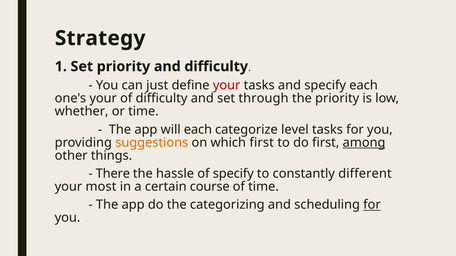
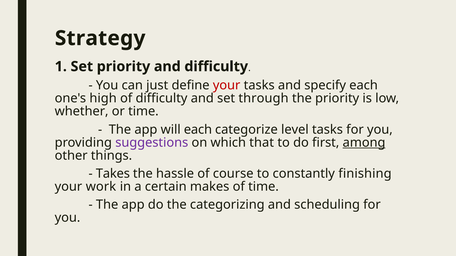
one's your: your -> high (103, 99)
suggestions colour: orange -> purple (152, 143)
which first: first -> that (262, 143)
There: There -> Takes (113, 174)
of specify: specify -> course (233, 174)
different: different -> finishing (365, 174)
most: most -> work (101, 187)
course: course -> makes (210, 187)
for underline: present -> none (372, 205)
